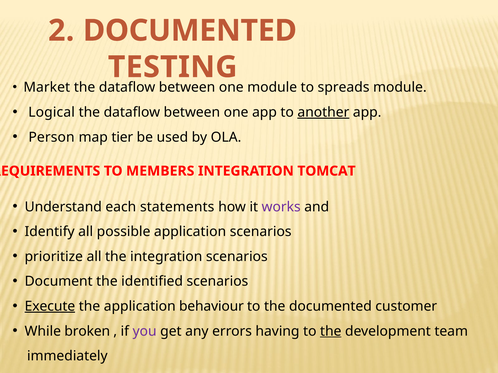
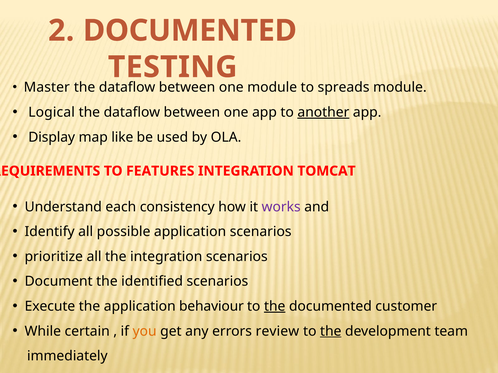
Market: Market -> Master (47, 88)
Person: Person -> Display (52, 137)
tier: tier -> like (122, 137)
MEMBERS: MEMBERS -> FEATURES (160, 171)
statements: statements -> consistency (177, 207)
Execute underline: present -> none (50, 307)
the underline: none -> present (275, 307)
broken: broken -> certain (87, 332)
you colour: purple -> orange (145, 332)
having: having -> review (277, 332)
